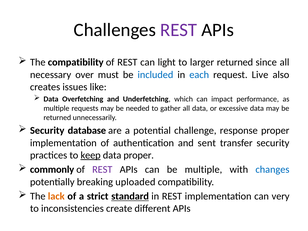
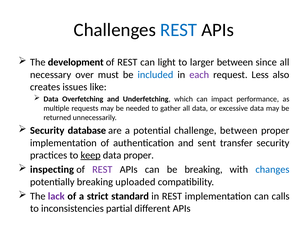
REST colour: purple -> blue (179, 30)
The compatibility: compatibility -> development (76, 62)
larger returned: returned -> between (235, 62)
each colour: blue -> purple (199, 75)
Live: Live -> Less (260, 75)
challenge response: response -> between (239, 131)
commonly: commonly -> inspecting (52, 170)
be multiple: multiple -> breaking (204, 170)
lack colour: orange -> purple (56, 196)
standard underline: present -> none (130, 196)
very: very -> calls (281, 196)
create: create -> partial (119, 209)
